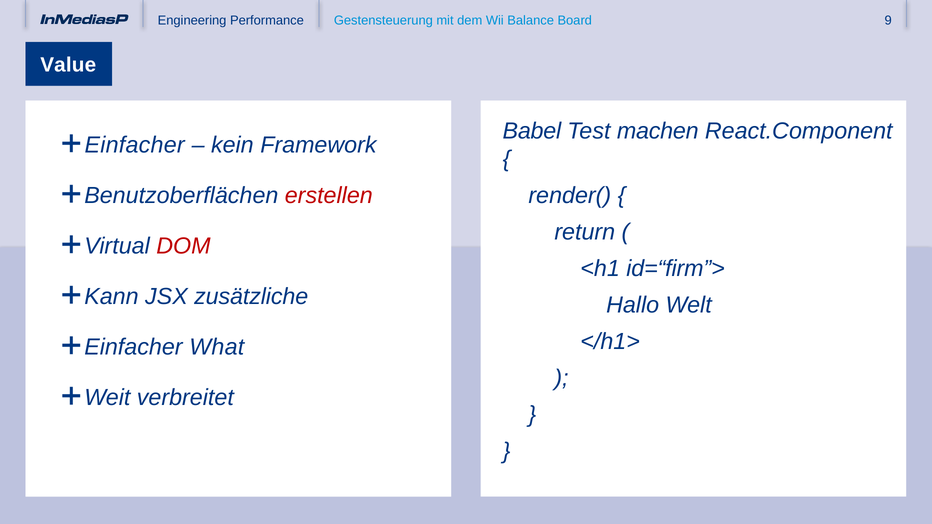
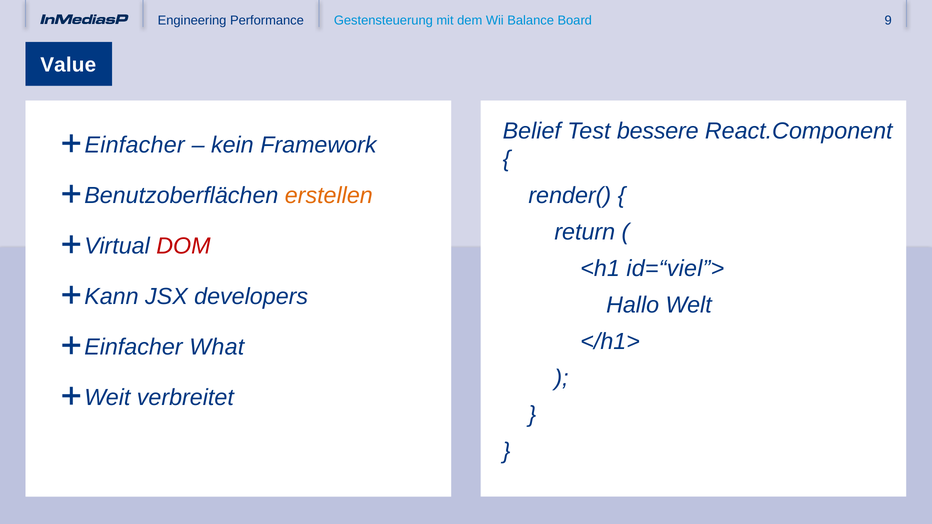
Babel: Babel -> Belief (532, 131)
machen: machen -> bessere (658, 131)
erstellen colour: red -> orange (329, 195)
id=“firm”>: id=“firm”> -> id=“viel”> (675, 269)
zusätzliche: zusätzliche -> developers (251, 296)
